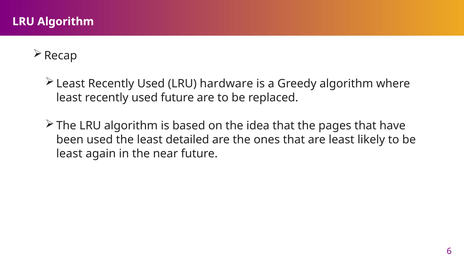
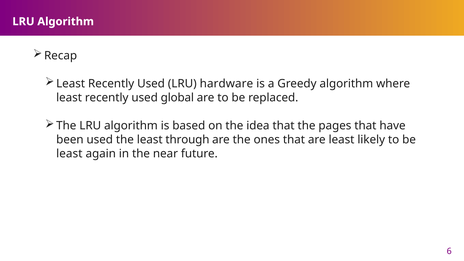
used future: future -> global (177, 98)
detailed: detailed -> through (187, 140)
